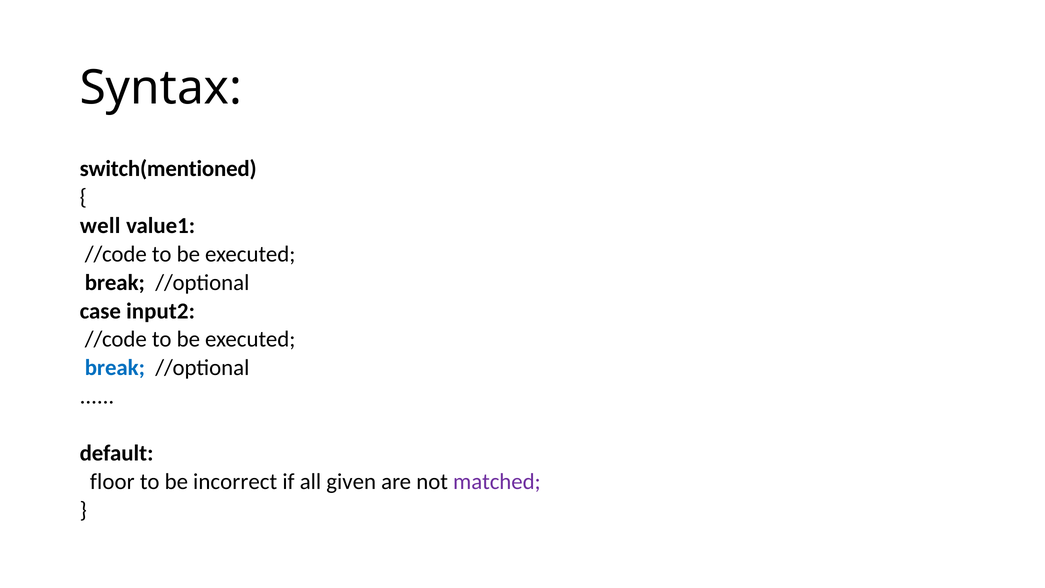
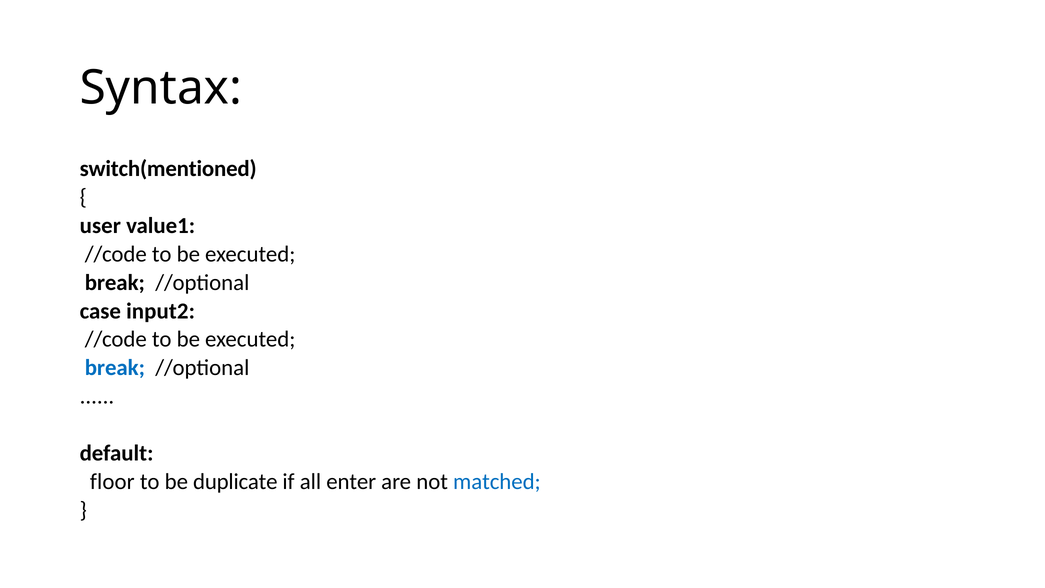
well: well -> user (100, 226)
incorrect: incorrect -> duplicate (235, 482)
given: given -> enter (351, 482)
matched colour: purple -> blue (497, 482)
